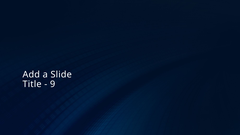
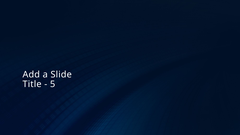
9: 9 -> 5 (53, 84)
